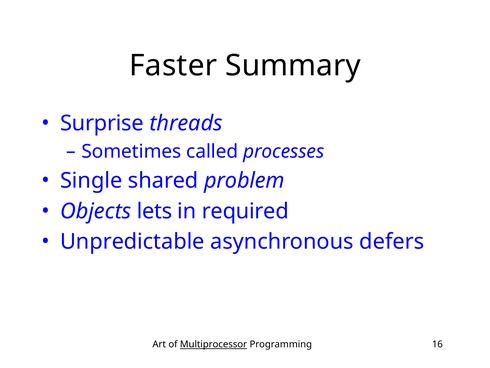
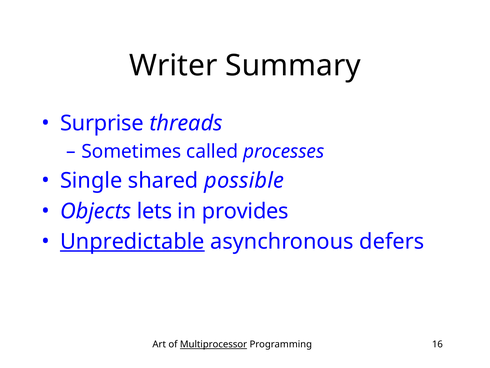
Faster: Faster -> Writer (173, 65)
problem: problem -> possible (244, 180)
required: required -> provides (245, 211)
Unpredictable underline: none -> present (132, 241)
